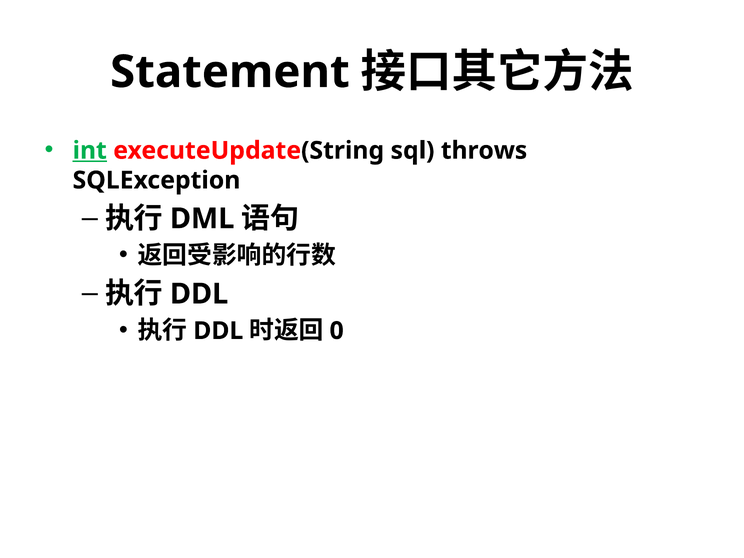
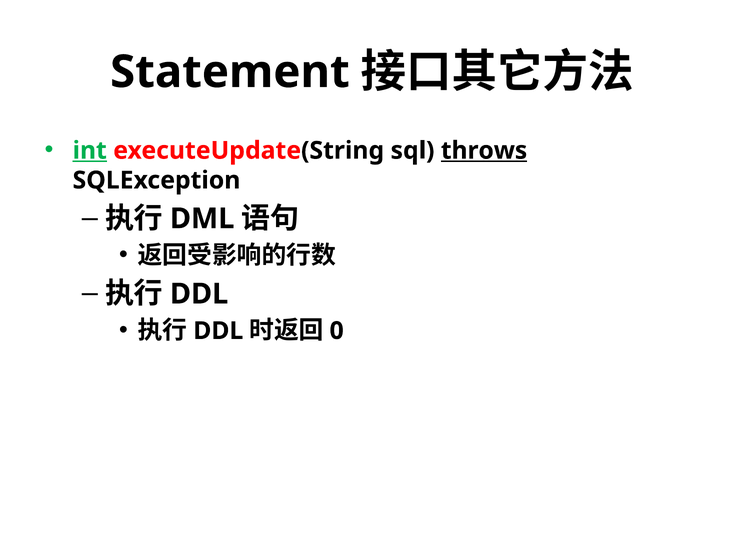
throws underline: none -> present (484, 151)
